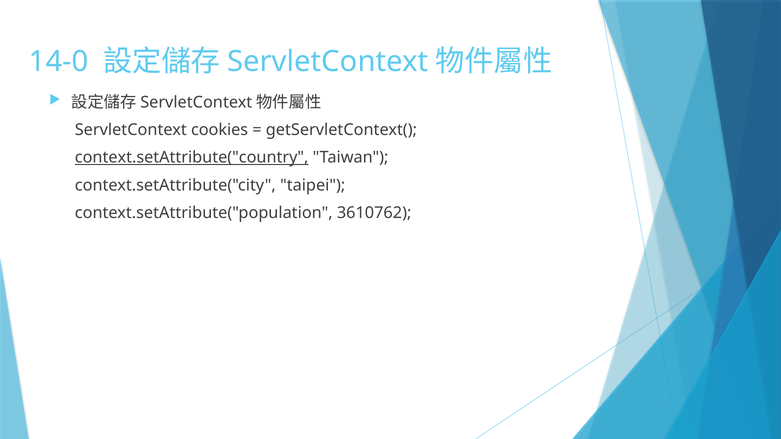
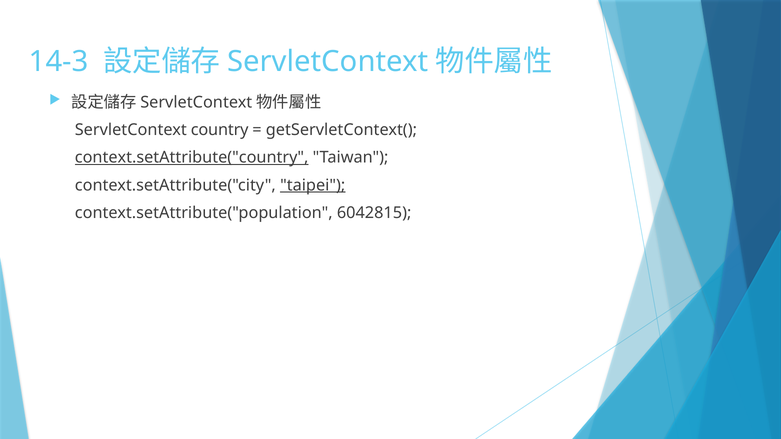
14-0: 14-0 -> 14-3 (59, 62)
cookies: cookies -> country (220, 130)
taipei underline: none -> present (313, 185)
3610762: 3610762 -> 6042815 (374, 213)
